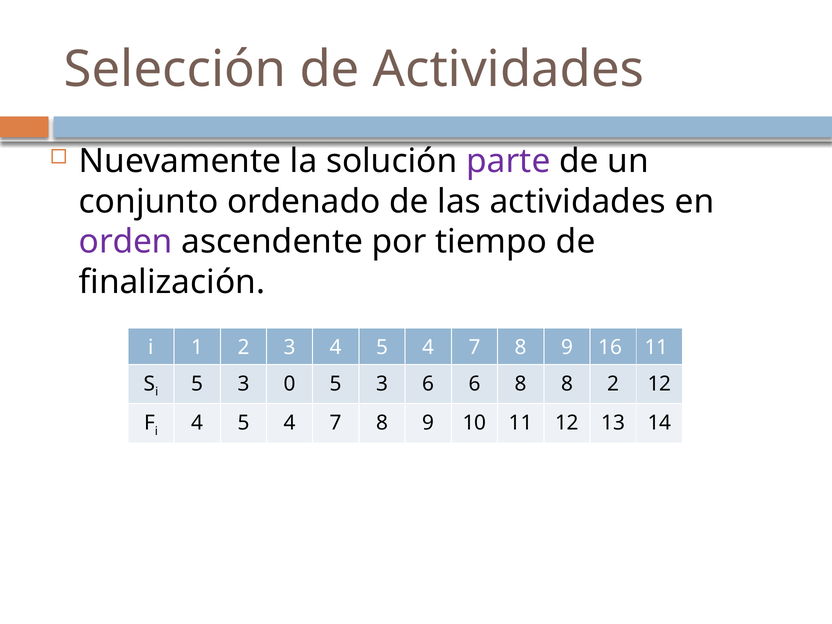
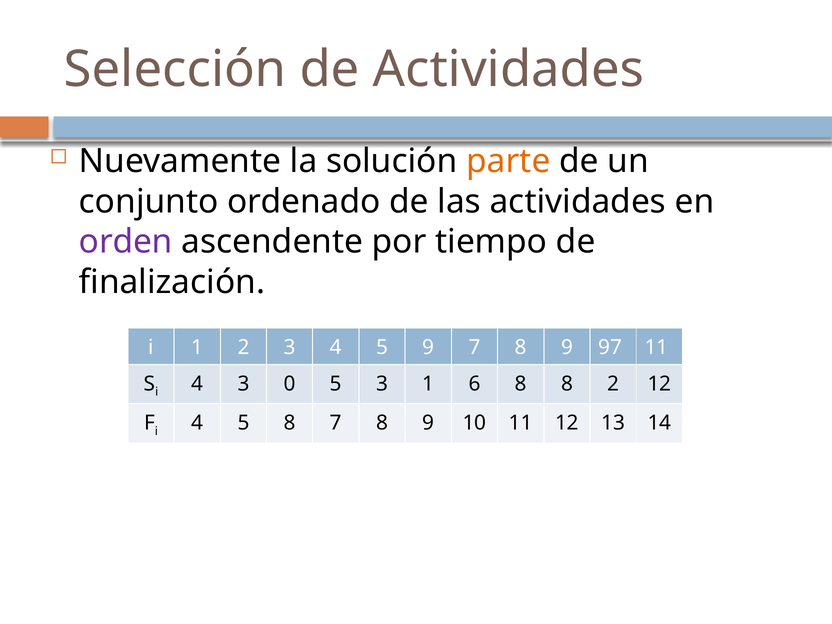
parte colour: purple -> orange (508, 161)
3 4 5 4: 4 -> 9 (428, 347)
16: 16 -> 97 (610, 347)
5: 5 -> 4 (197, 384)
3 6: 6 -> 1 (428, 384)
i 4 5 4: 4 -> 8 (290, 423)
